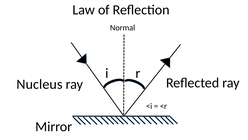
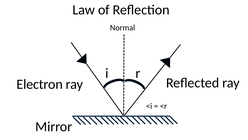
Nucleus: Nucleus -> Electron (40, 84)
